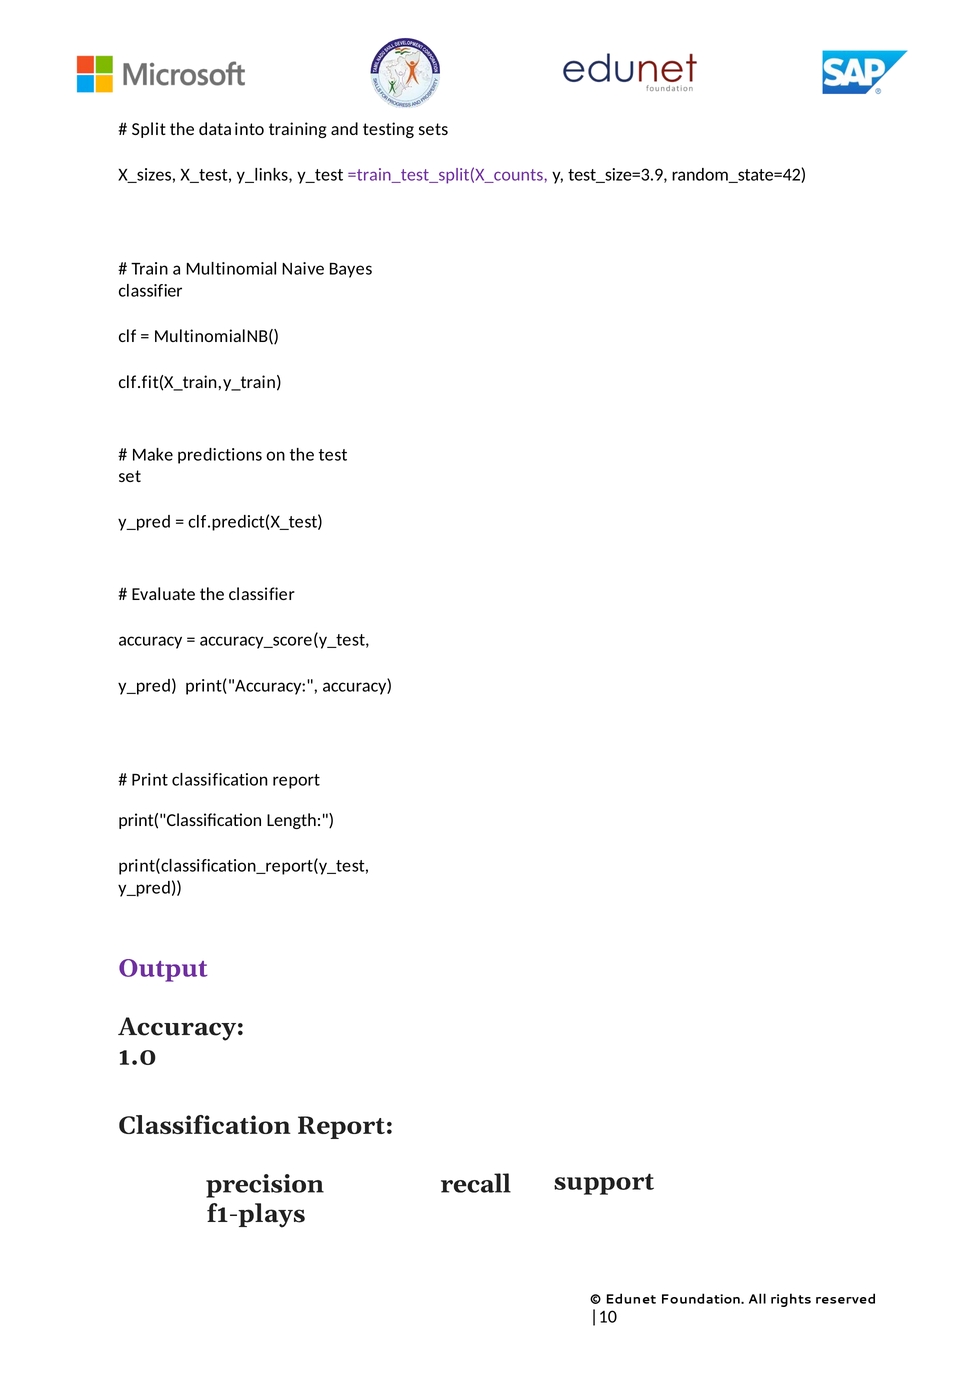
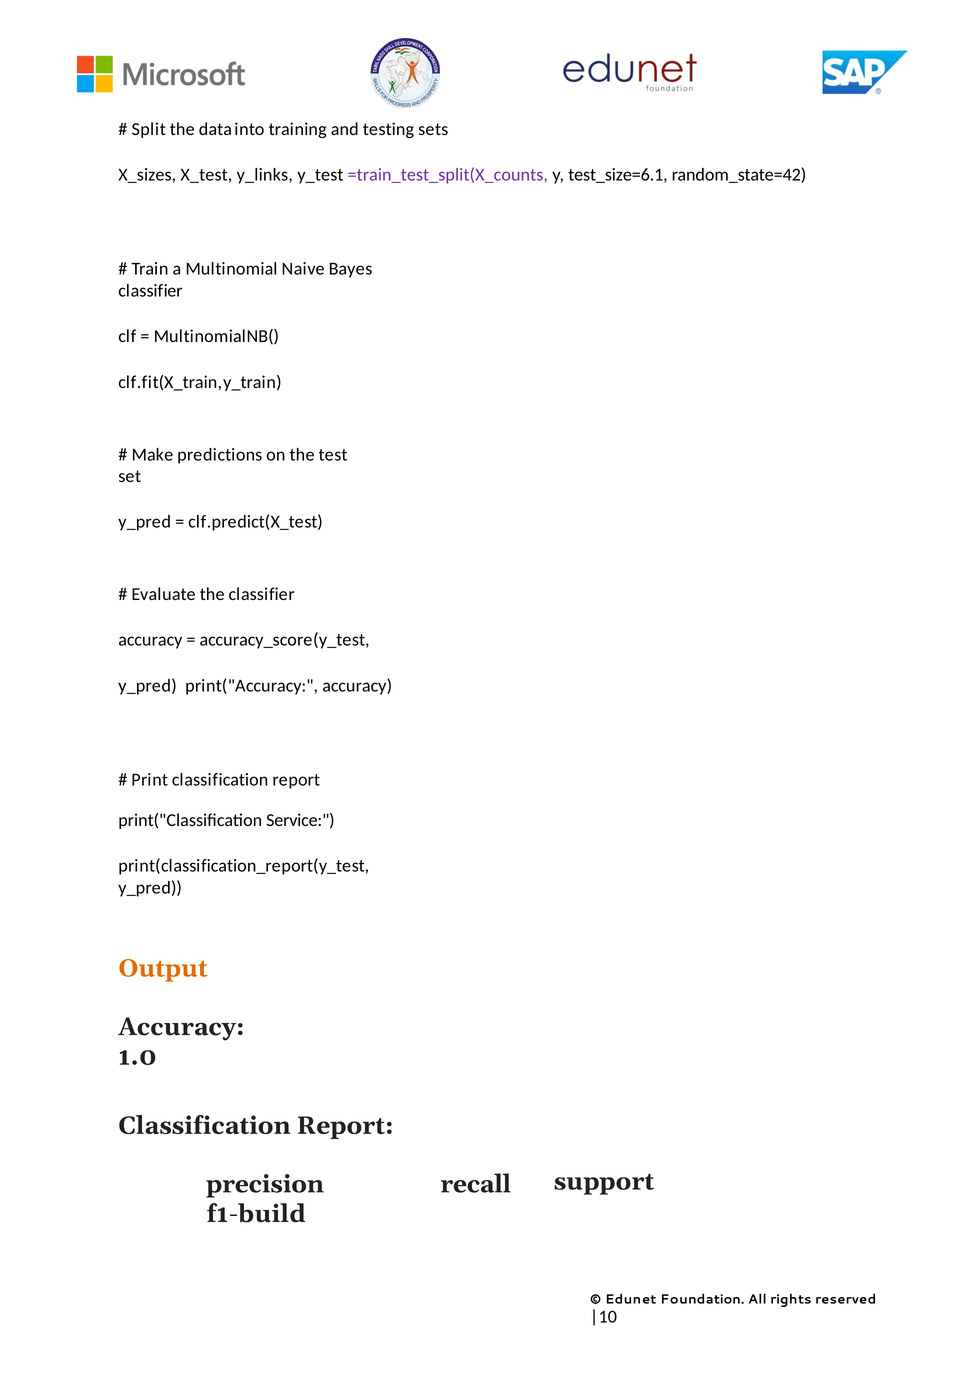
test_size=3.9: test_size=3.9 -> test_size=6.1 (618, 175)
Length: Length -> Service (300, 820)
Output colour: purple -> orange (163, 968)
f1-plays: f1-plays -> f1-build (256, 1214)
